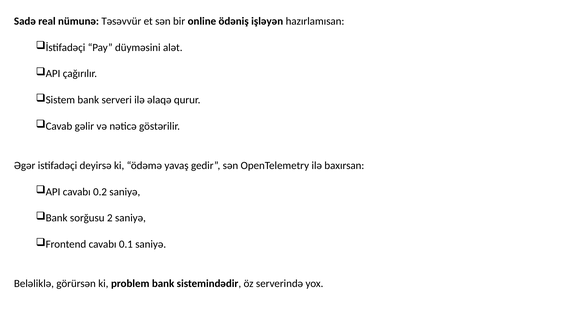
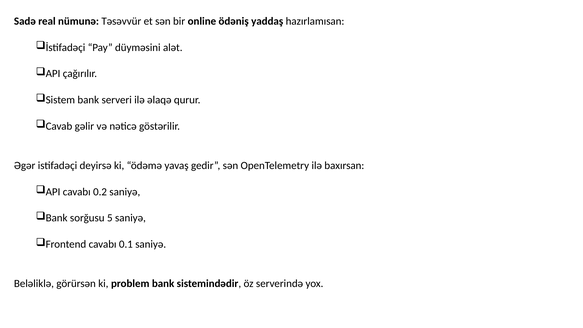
işləyən: işləyən -> yaddaş (267, 21)
2: 2 -> 5 (110, 218)
